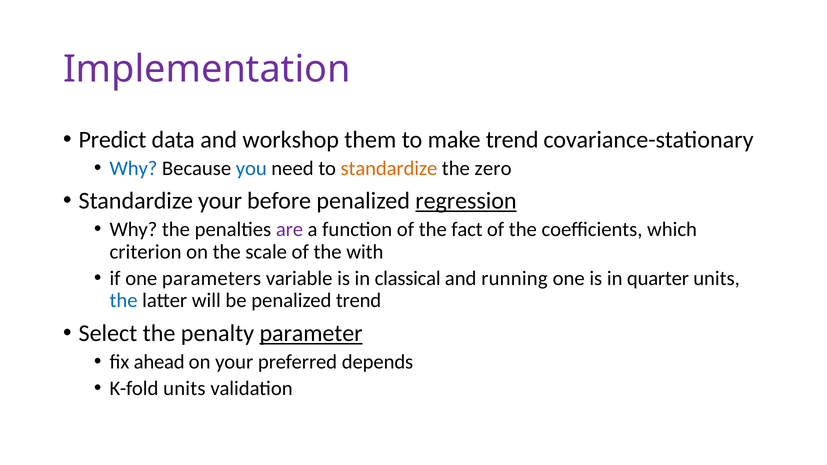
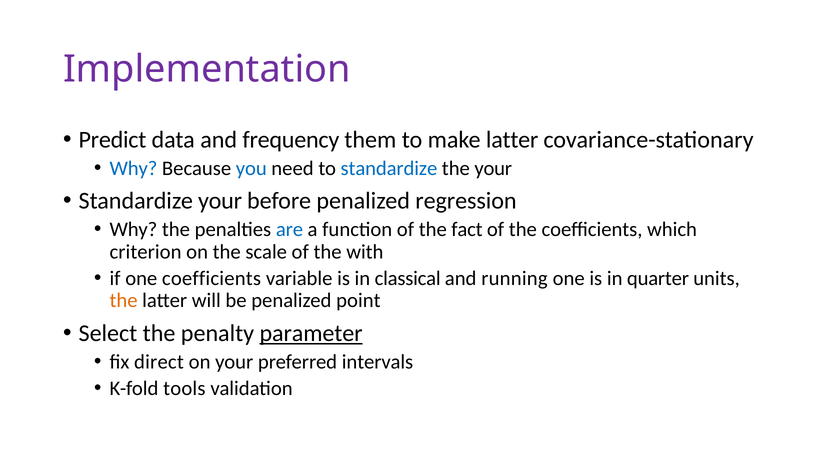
workshop: workshop -> frequency (291, 140)
make trend: trend -> latter (512, 140)
standardize colour: orange -> blue (389, 168)
the zero: zero -> your (493, 168)
regression underline: present -> none (466, 201)
are colour: purple -> blue (289, 230)
one parameters: parameters -> coefficients (211, 278)
the colour: blue -> orange (124, 301)
penalized trend: trend -> point (358, 301)
ahead: ahead -> direct (159, 362)
depends: depends -> intervals (378, 362)
K-fold units: units -> tools (184, 389)
